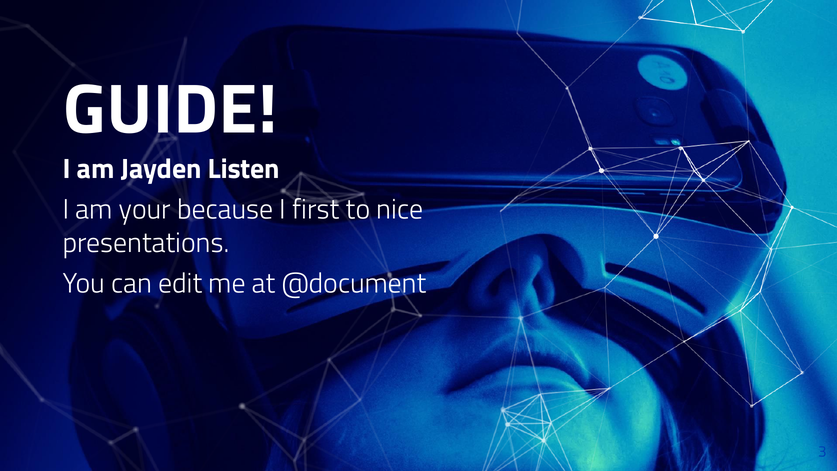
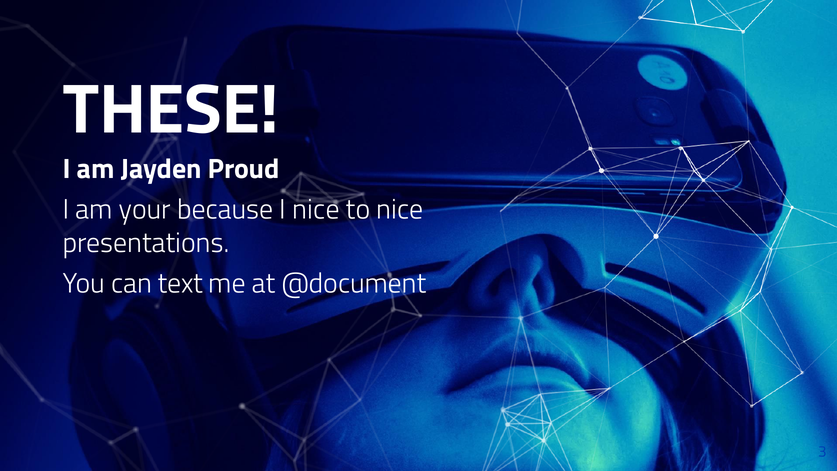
GUIDE: GUIDE -> THESE (171, 109)
Listen: Listen -> Proud (244, 169)
I first: first -> nice (316, 209)
edit: edit -> text (180, 283)
